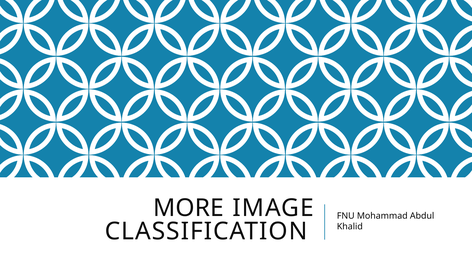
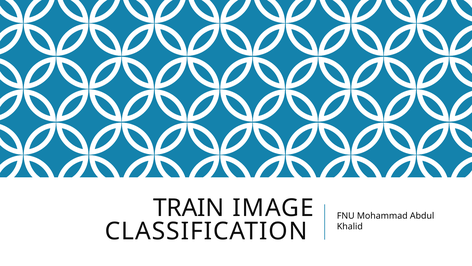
MORE: MORE -> TRAIN (189, 207)
